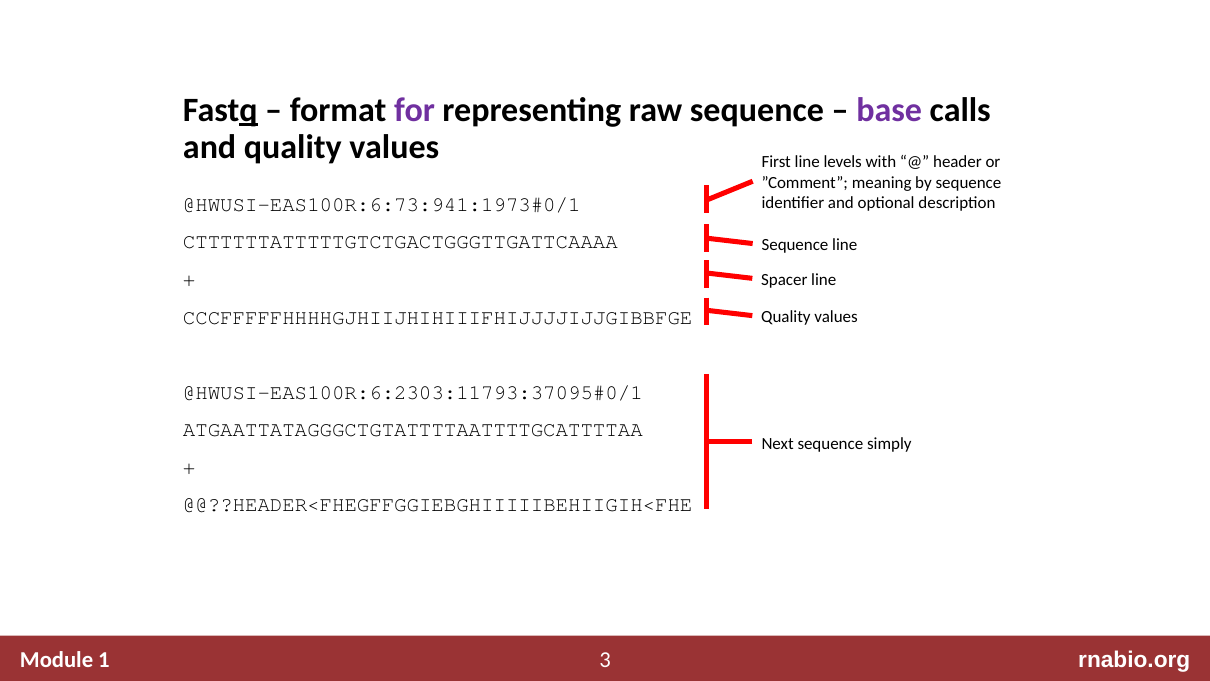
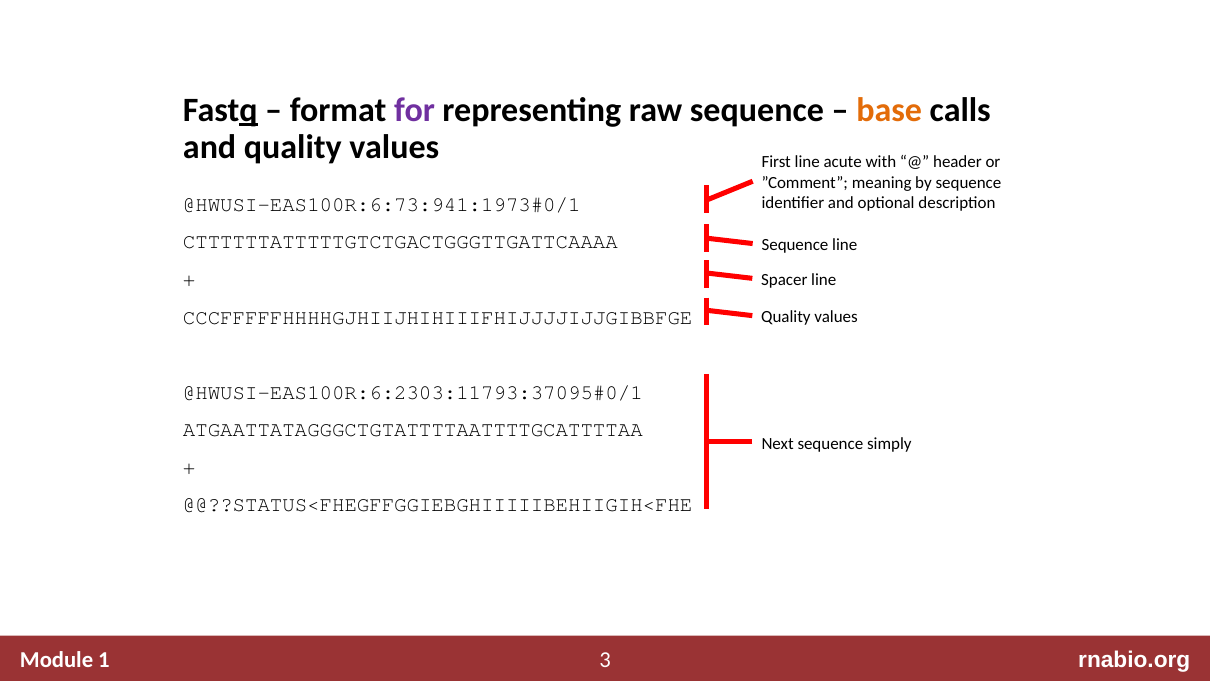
base colour: purple -> orange (889, 110)
levels: levels -> acute (843, 162)
@@??HEADER<FHEGFFGGIEBGHIIIIIBEHIIGIH<FHE: @@??HEADER<FHEGFFGGIEBGHIIIIIBEHIIGIH<FHE -> @@??STATUS<FHEGFFGGIEBGHIIIIIBEHIIGIH<FHE (438, 505)
